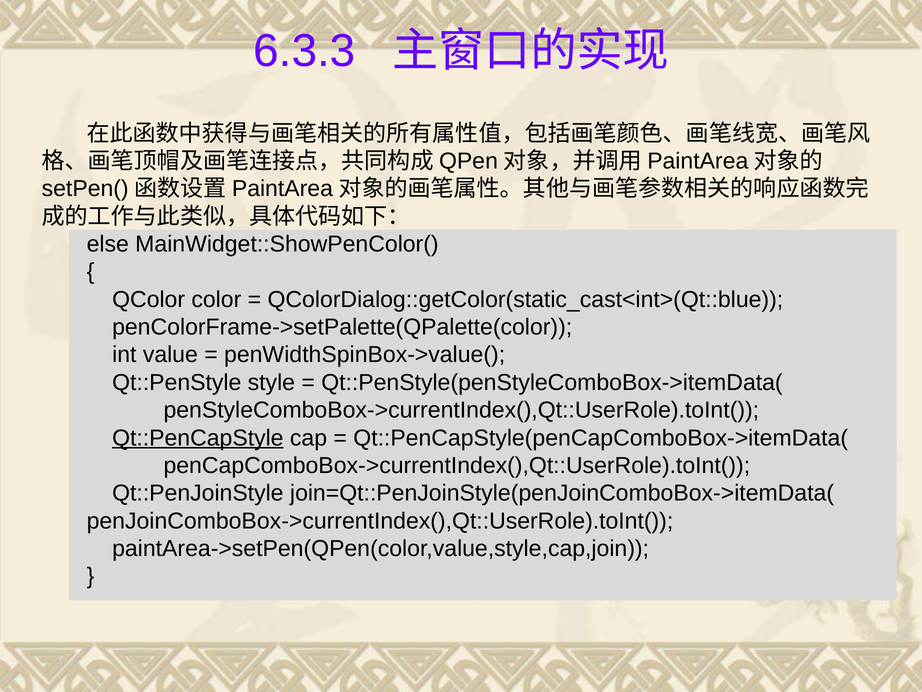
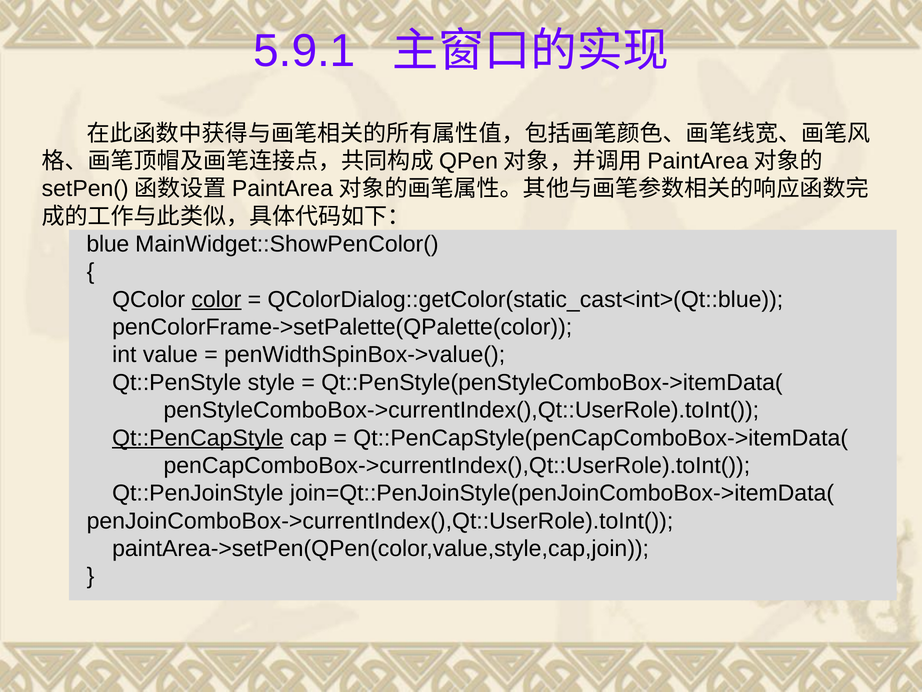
6.3.3: 6.3.3 -> 5.9.1 (304, 51)
else: else -> blue (108, 244)
color underline: none -> present (216, 299)
